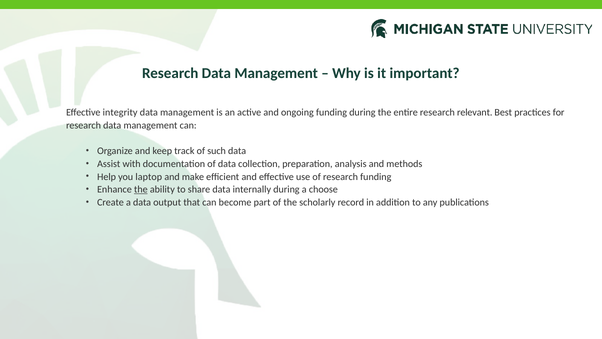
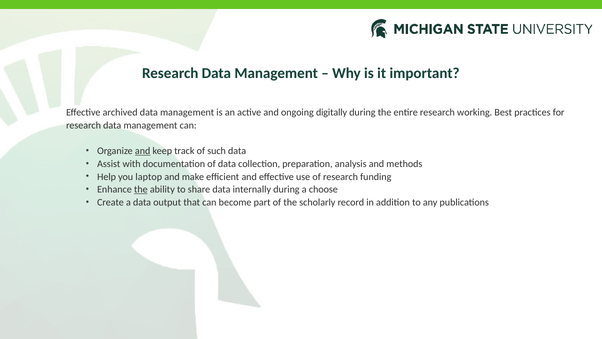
integrity: integrity -> archived (120, 112)
ongoing funding: funding -> digitally (332, 112)
relevant: relevant -> working (475, 112)
and underline: none -> present (143, 151)
